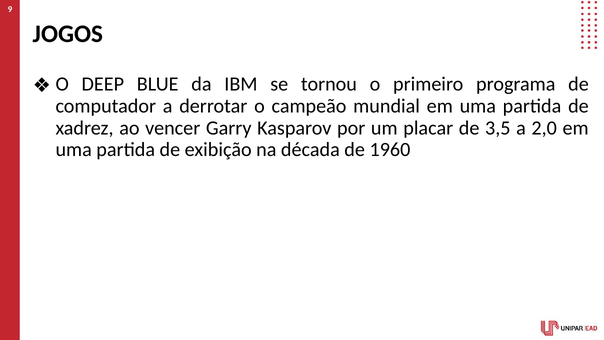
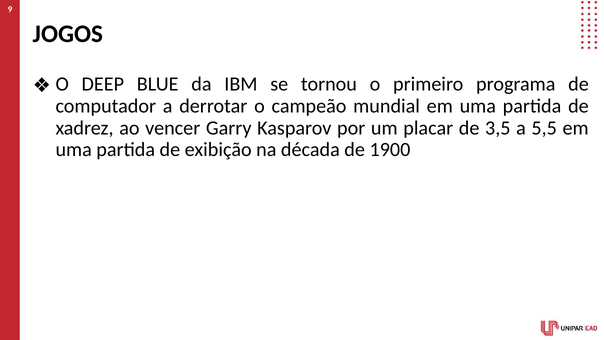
2,0: 2,0 -> 5,5 (544, 128)
1960: 1960 -> 1900 (390, 150)
